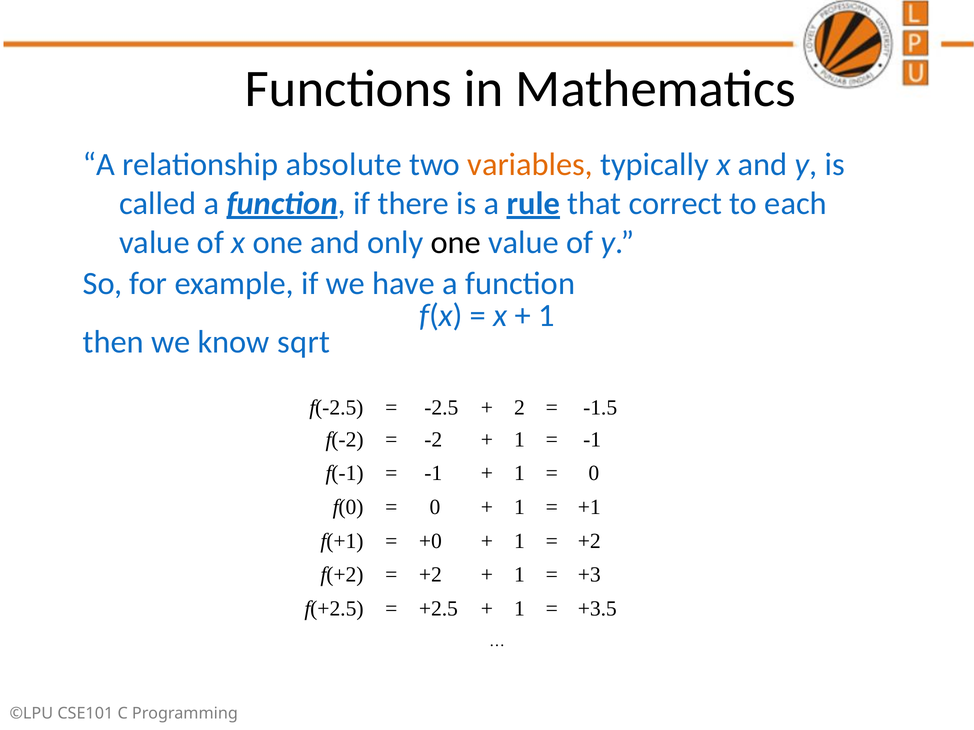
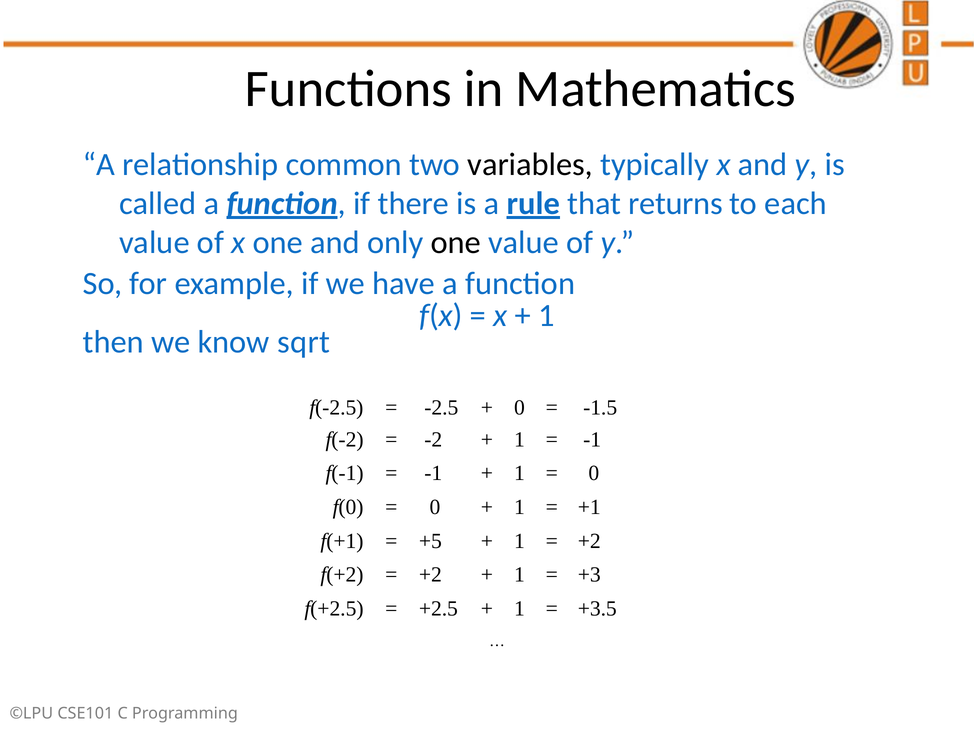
absolute: absolute -> common (344, 165)
variables colour: orange -> black (530, 165)
correct: correct -> returns (675, 204)
2: 2 -> 0 (519, 408)
+0: +0 -> +5 (430, 541)
